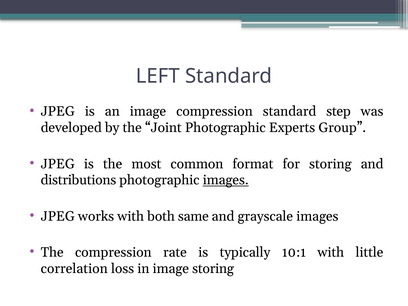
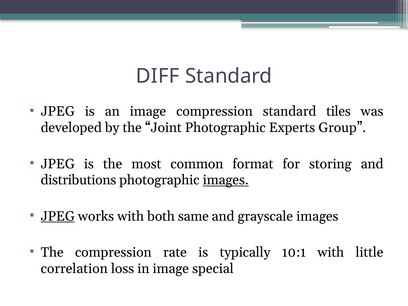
LEFT: LEFT -> DIFF (158, 76)
step: step -> tiles (339, 111)
JPEG underline: none -> present (58, 216)
image storing: storing -> special (213, 269)
